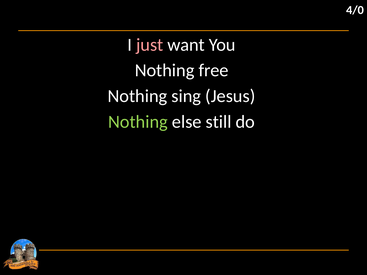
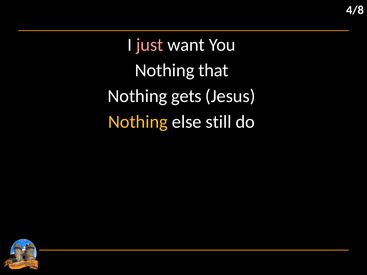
4/0: 4/0 -> 4/8 (355, 10)
free: free -> that (214, 71)
sing: sing -> gets (186, 96)
Nothing colour: light green -> yellow (138, 122)
